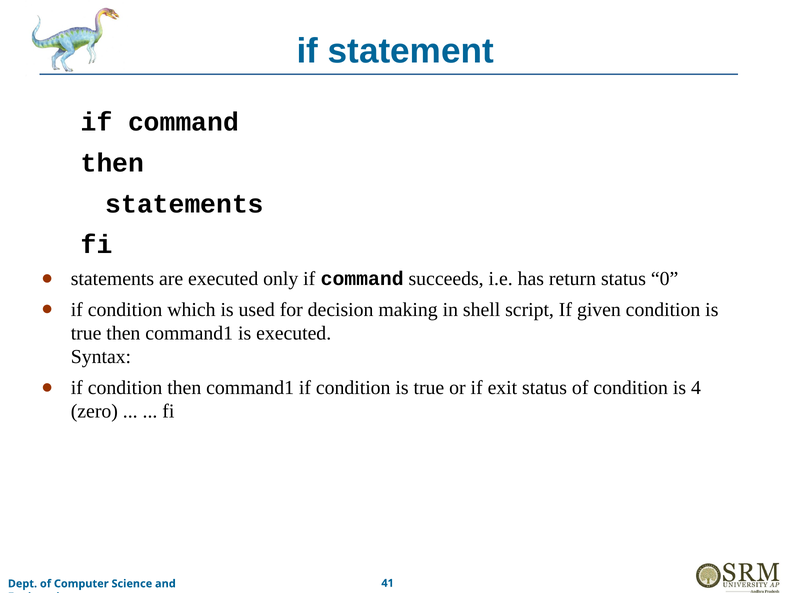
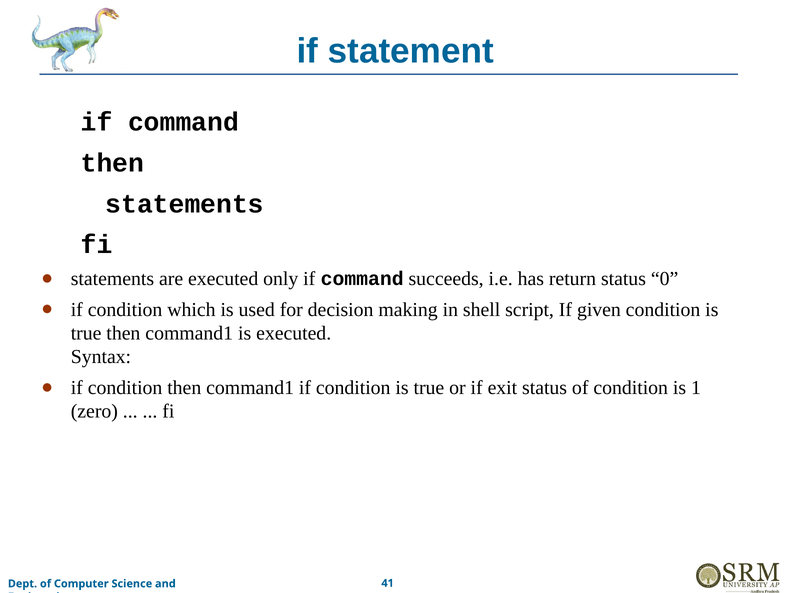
4: 4 -> 1 (696, 388)
